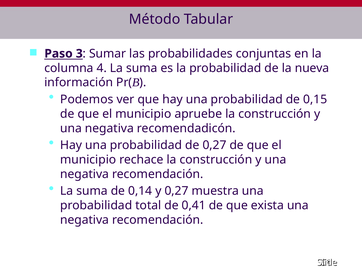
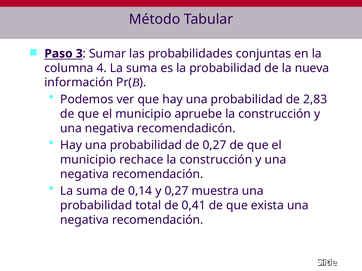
0,15: 0,15 -> 2,83 (315, 100)
